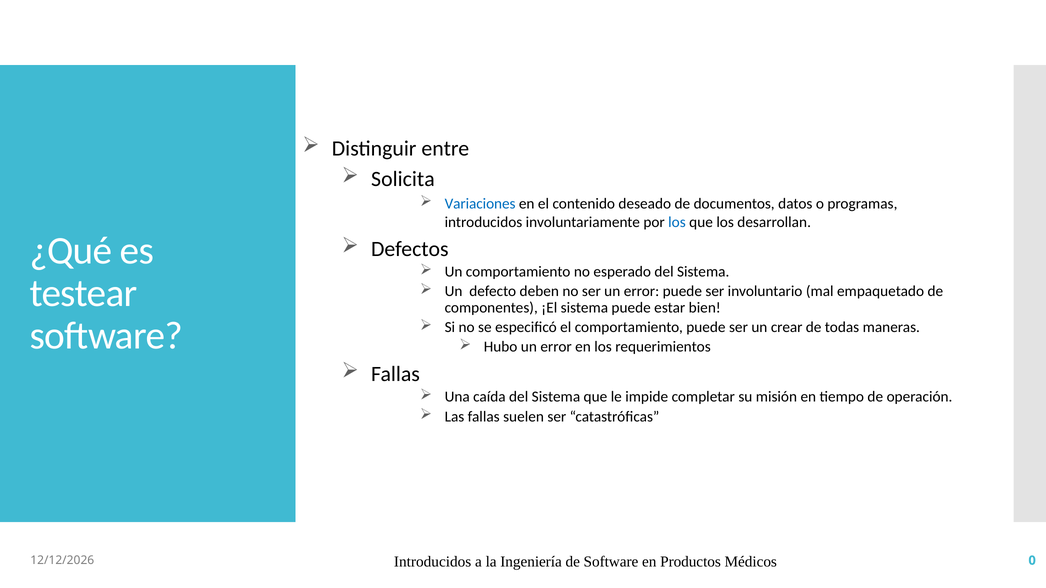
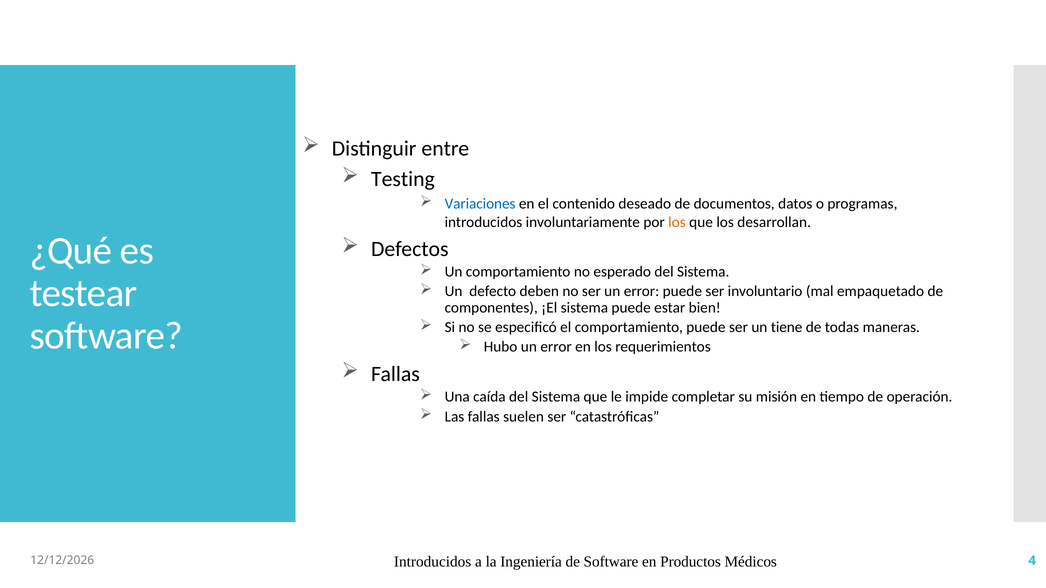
Solicita: Solicita -> Testing (403, 179)
los colour: blue -> orange (677, 222)
crear: crear -> tiene (787, 328)
0: 0 -> 4 (1032, 561)
